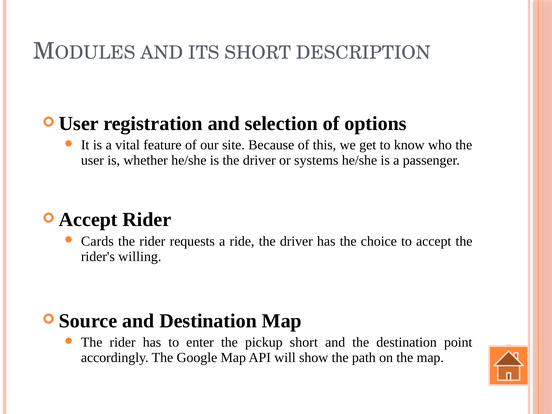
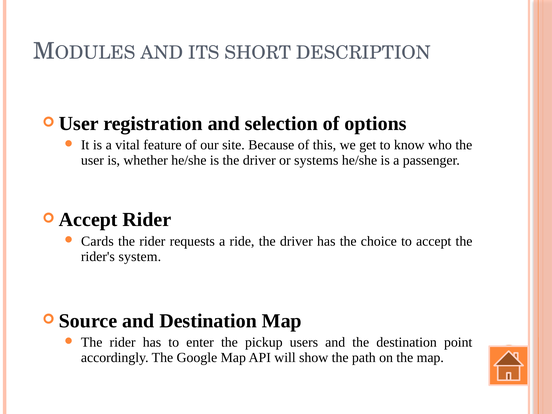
willing: willing -> system (140, 256)
pickup short: short -> users (304, 342)
